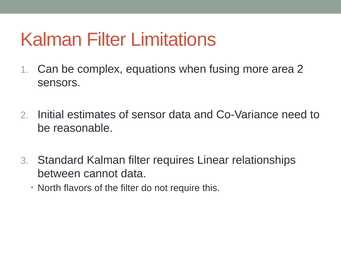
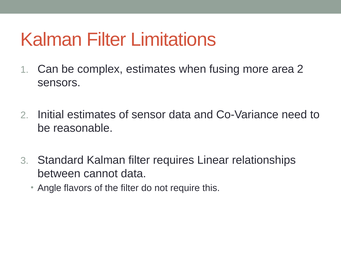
complex equations: equations -> estimates (151, 69)
North: North -> Angle (49, 188)
